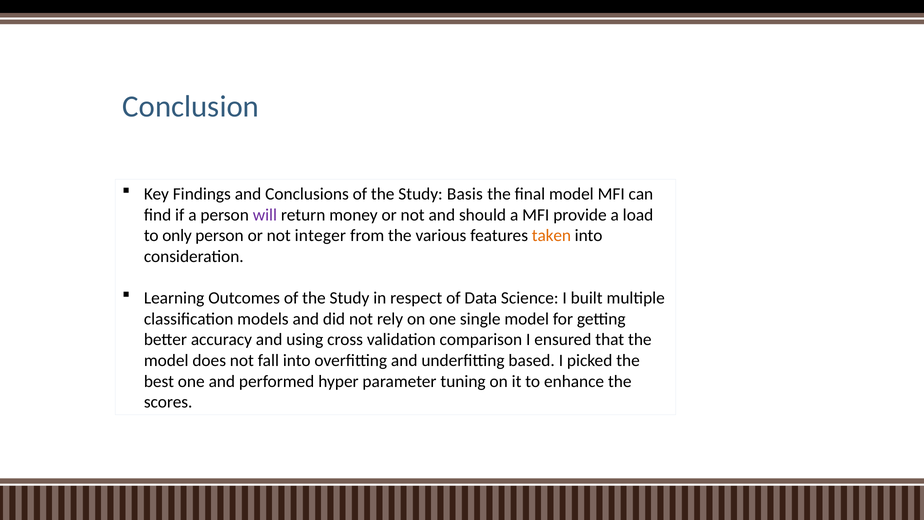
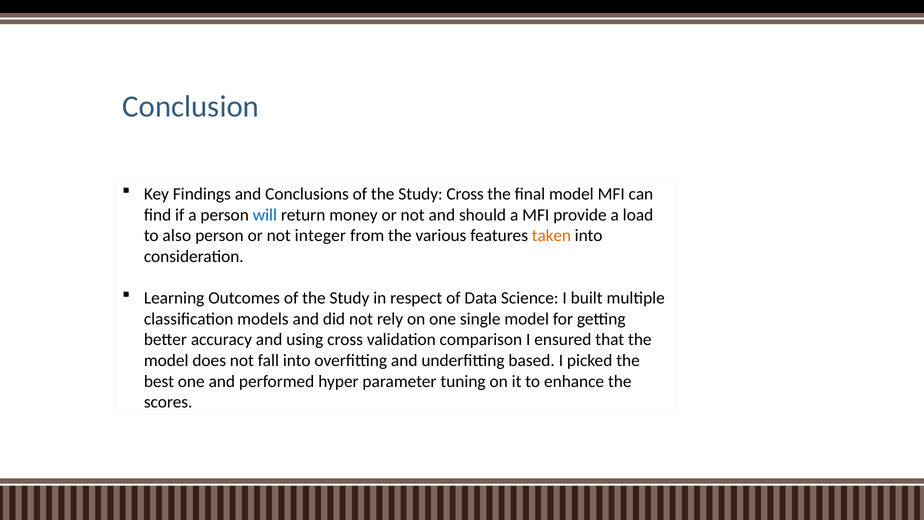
Study Basis: Basis -> Cross (465, 194)
will colour: purple -> blue (265, 215)
only: only -> also (177, 236)
